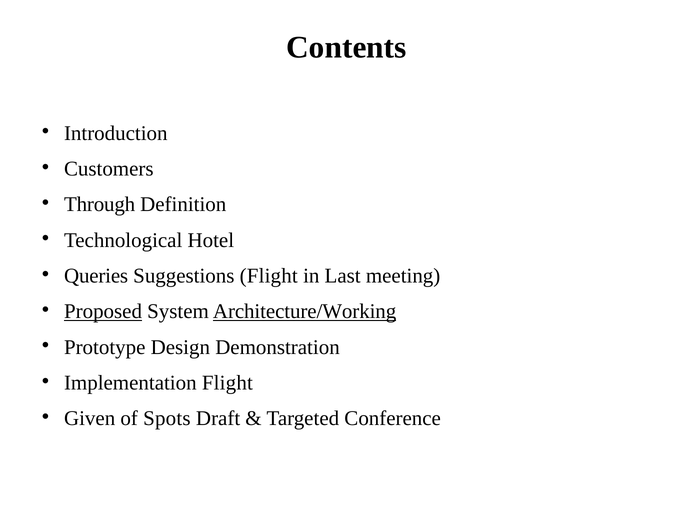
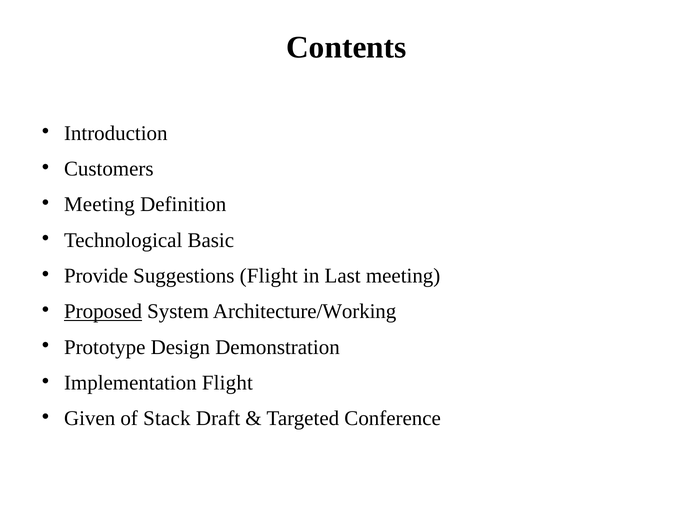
Through: Through -> Meeting (99, 205)
Hotel: Hotel -> Basic (211, 240)
Queries: Queries -> Provide (96, 276)
Architecture/Working underline: present -> none (305, 312)
Spots: Spots -> Stack (167, 419)
